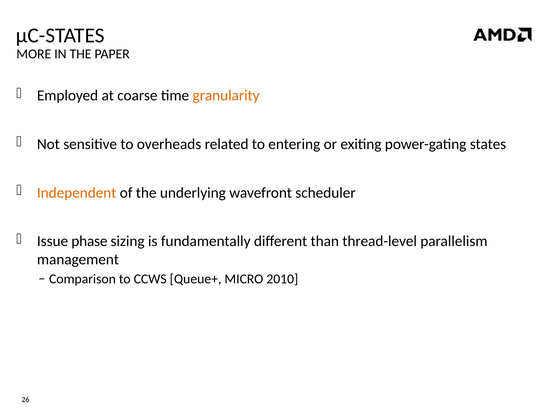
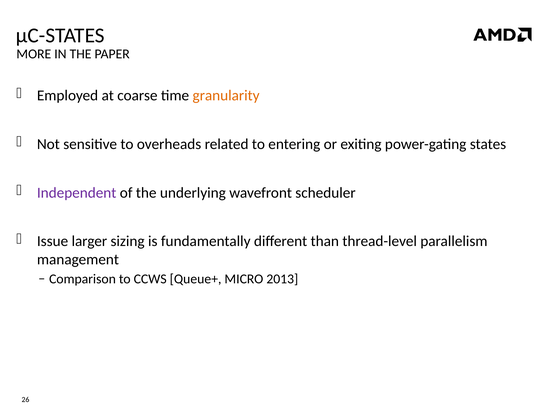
Independent colour: orange -> purple (77, 193)
phase: phase -> larger (89, 241)
2010: 2010 -> 2013 (282, 279)
